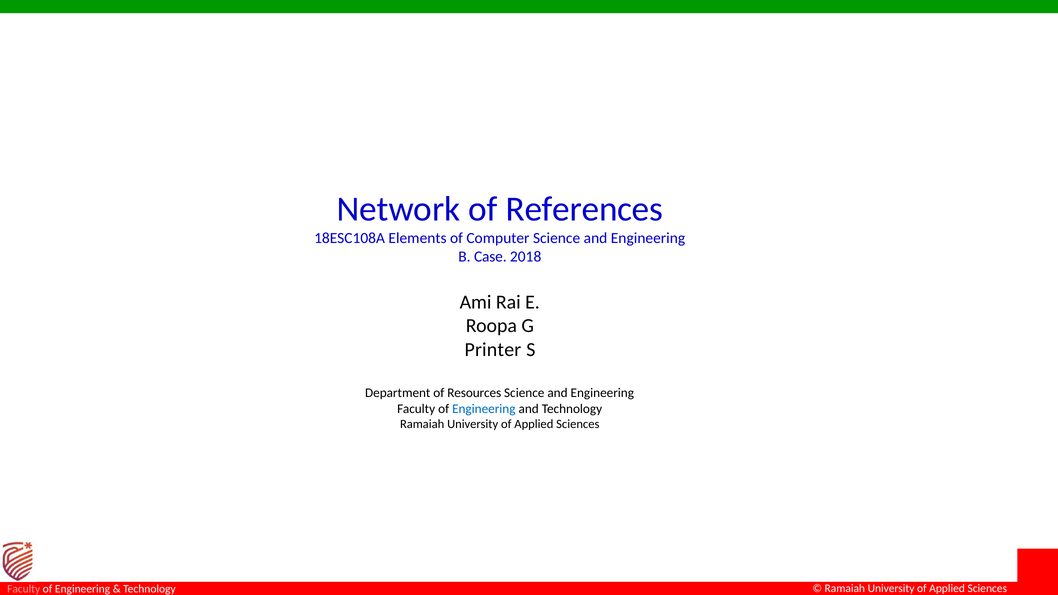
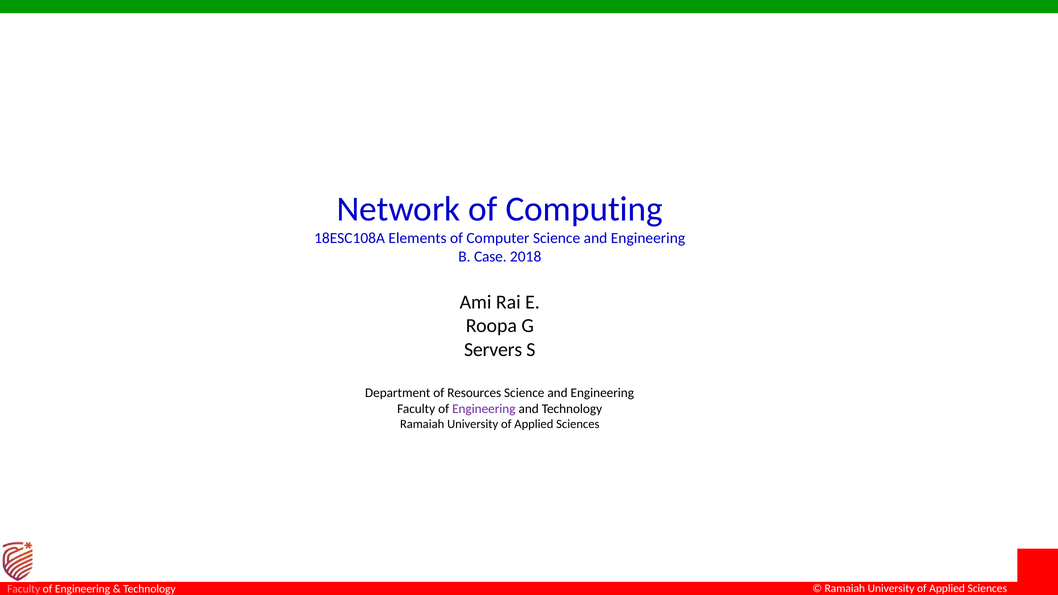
References: References -> Computing (584, 209)
Printer: Printer -> Servers (493, 350)
Engineering colour: blue -> purple (484, 409)
